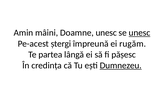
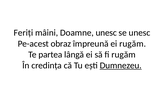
Amin: Amin -> Feriți (23, 33)
unesc underline: present -> none (139, 33)
ștergi: ștergi -> obraz (61, 44)
fi pășesc: pășesc -> rugăm (124, 55)
